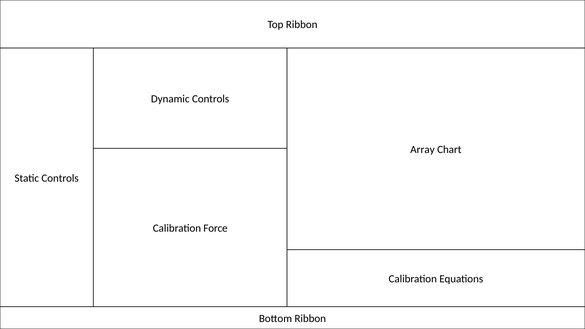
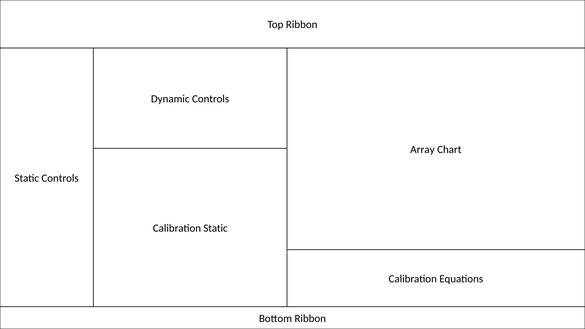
Calibration Force: Force -> Static (215, 228)
